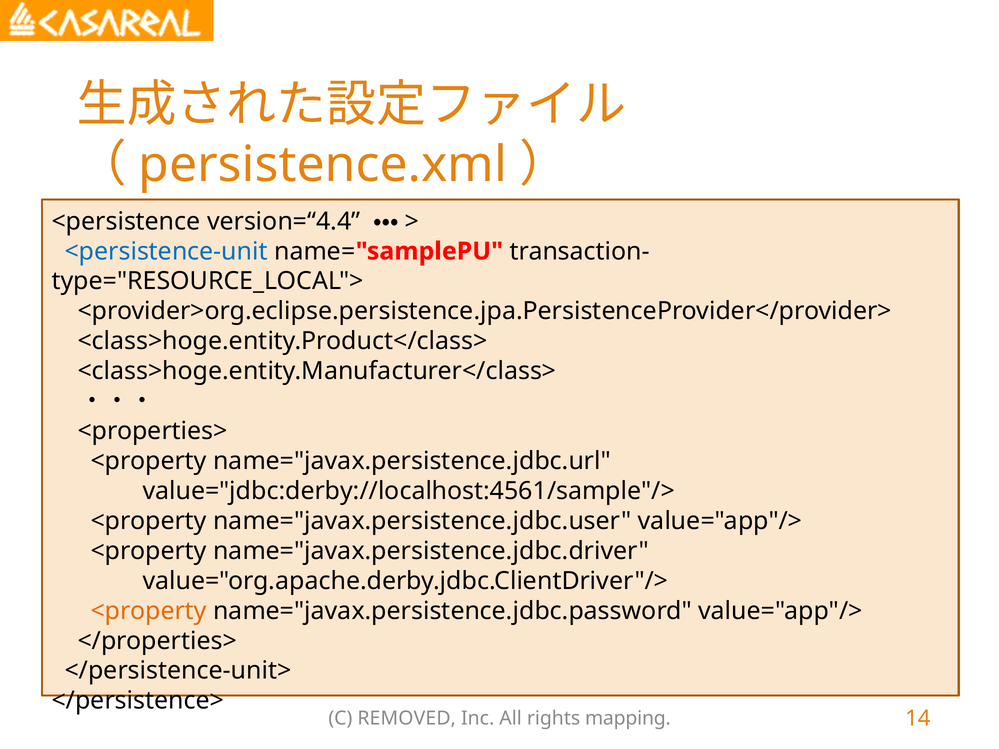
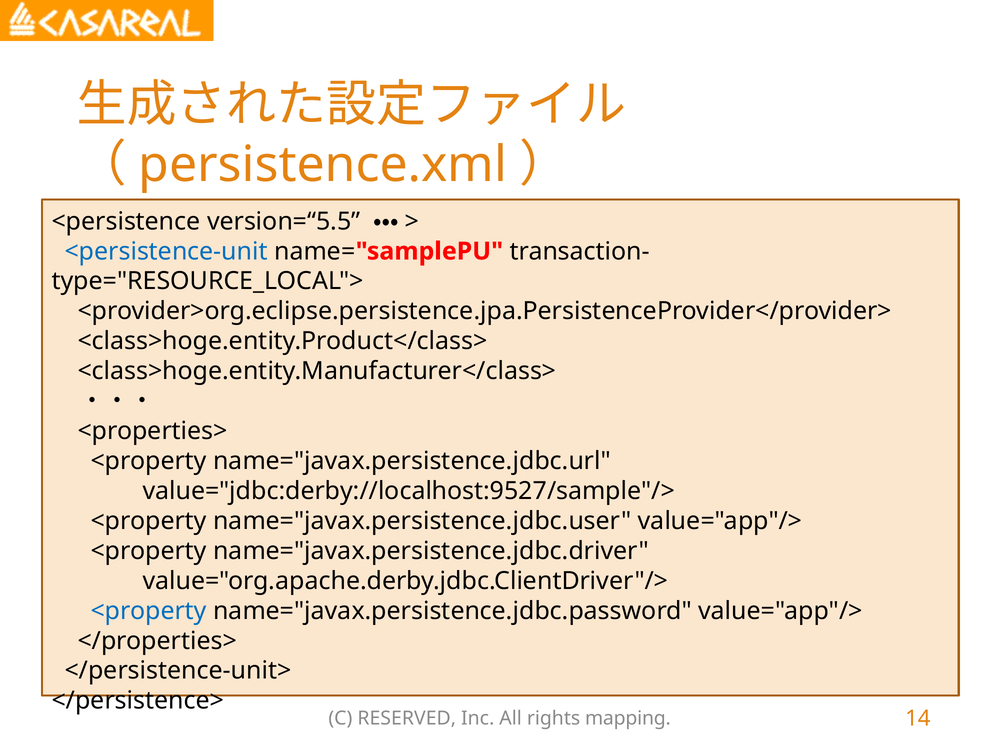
version=“4.4: version=“4.4 -> version=“5.5 (284, 221)
value="jdbc:derby://localhost:4561/sample"/>: value="jdbc:derby://localhost:4561/sample"/> -> value="jdbc:derby://localhost:9527/sample"/> (409, 491)
<property colour: orange -> blue (149, 611)
REMOVED: REMOVED -> RESERVED (407, 719)
